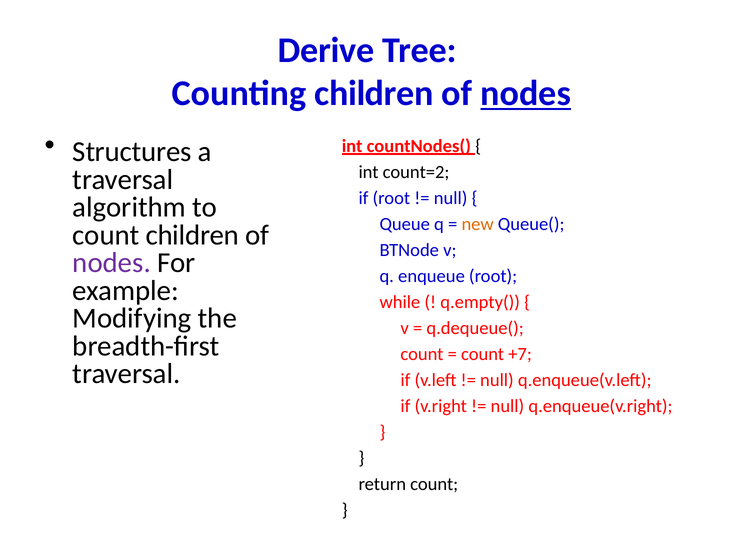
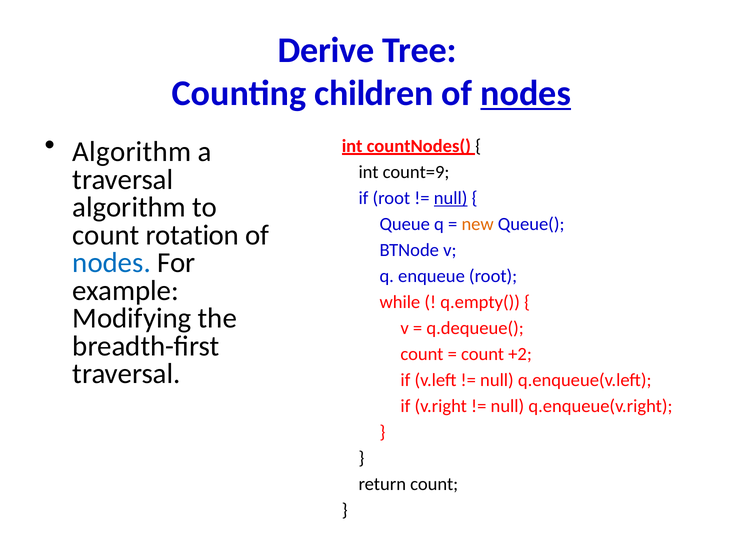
Structures: Structures -> Algorithm (132, 152)
count=2: count=2 -> count=9 (416, 172)
null underline: none -> present (451, 198)
count children: children -> rotation (192, 235)
nodes colour: purple -> blue (112, 263)
+7: +7 -> +2 (520, 354)
